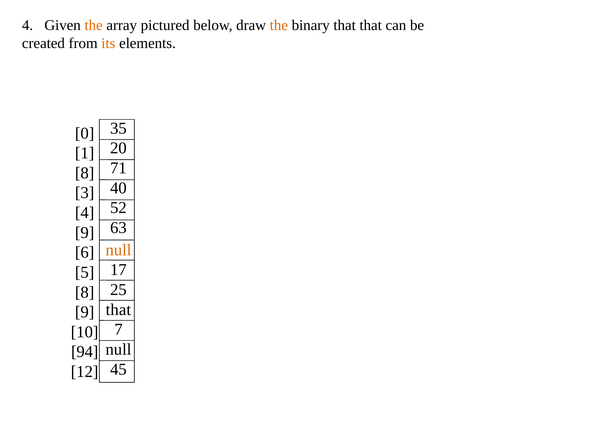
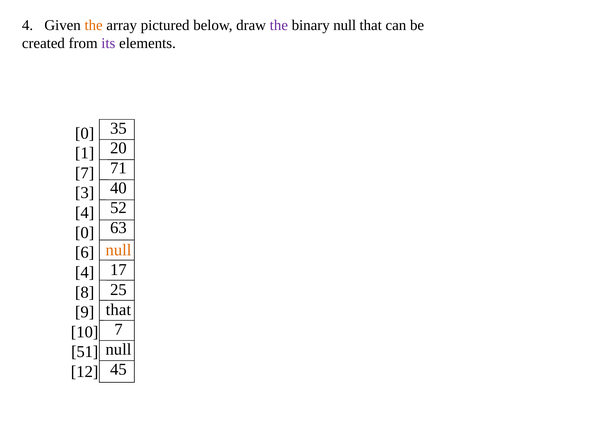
the colour: orange -> purple (279, 25)
binary that: that -> null (345, 25)
its colour: orange -> purple (108, 43)
8: 8 -> 7 (85, 173)
9: 9 -> 0 (85, 233)
5: 5 -> 4 (85, 273)
94: 94 -> 51 (85, 352)
